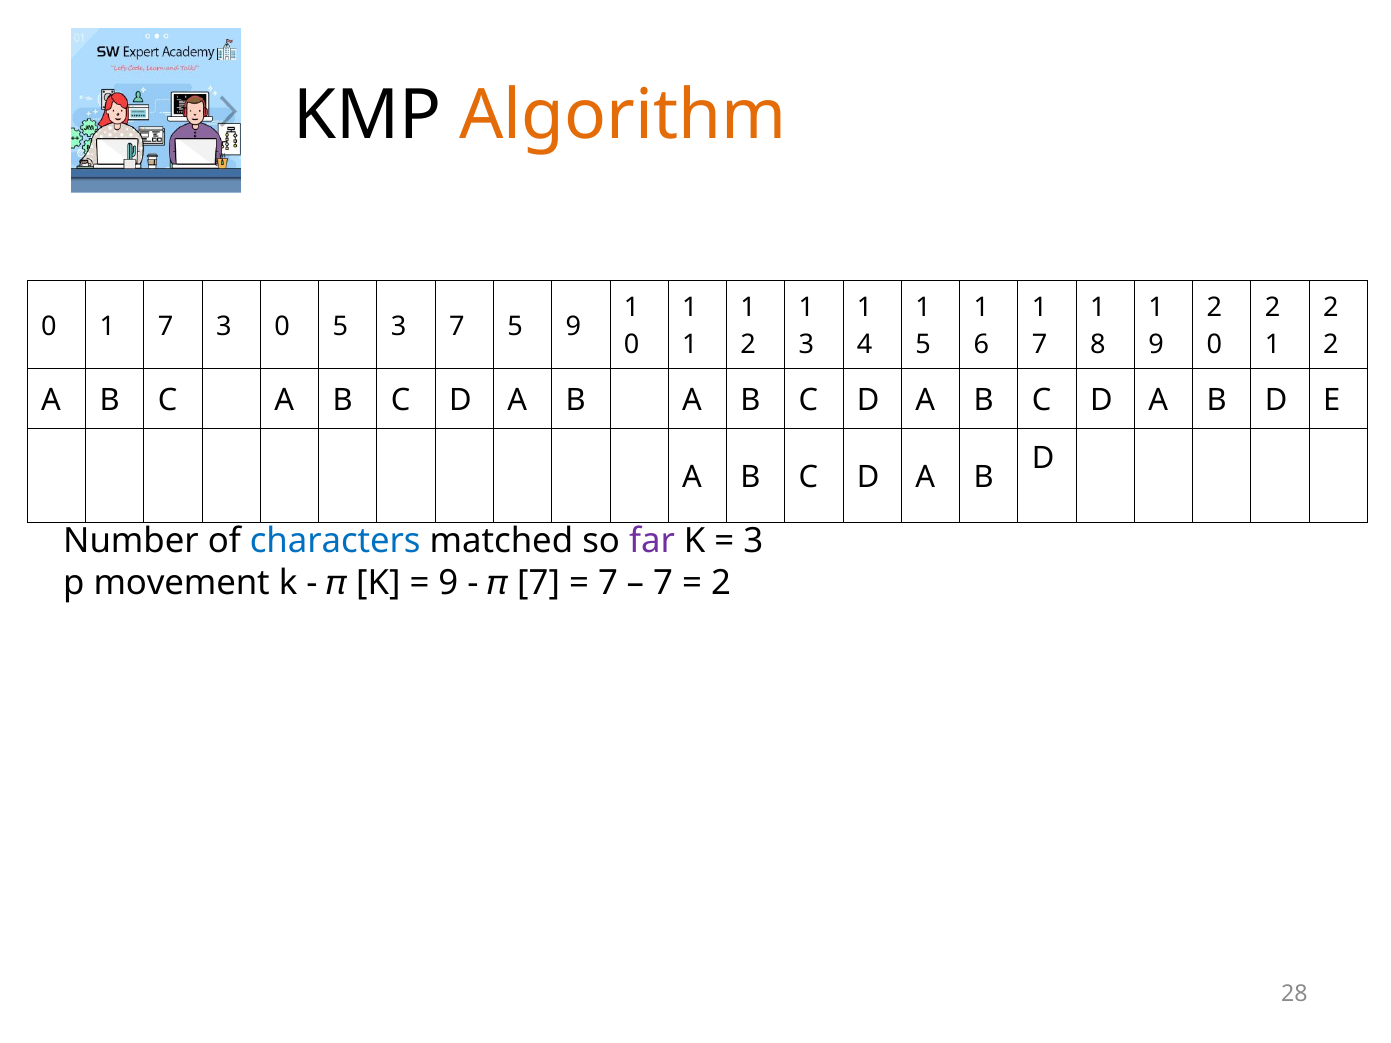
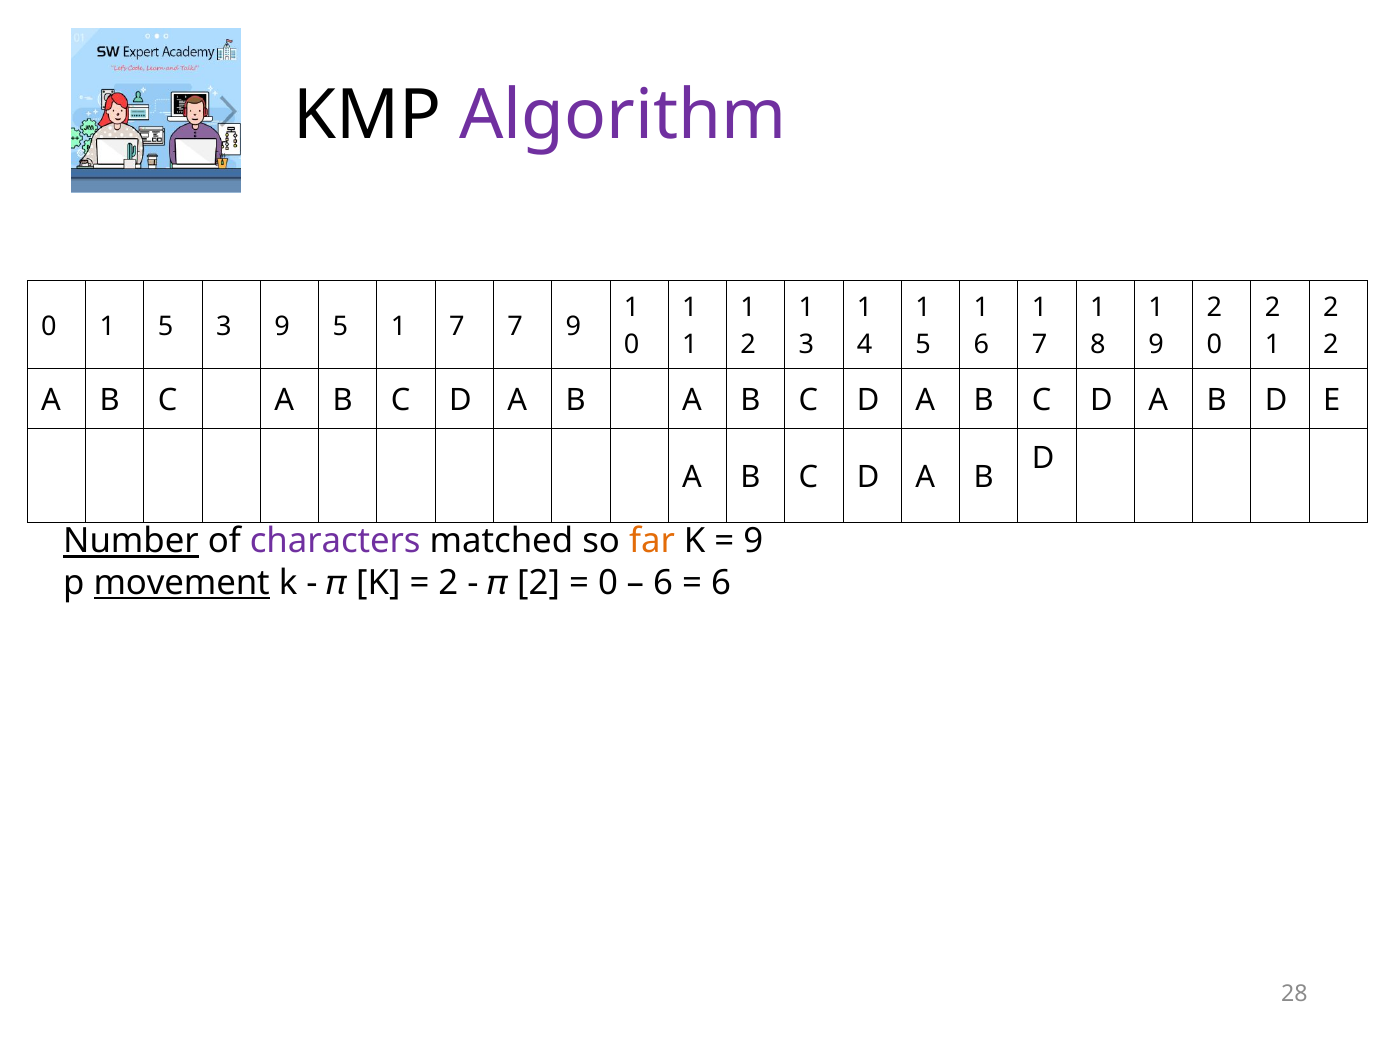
Algorithm colour: orange -> purple (623, 116)
0 1 7: 7 -> 5 (166, 326)
3 0: 0 -> 9 (282, 326)
3: 3 -> 1 (399, 326)
7 5: 5 -> 7 (515, 326)
Number underline: none -> present (131, 542)
characters colour: blue -> purple (335, 542)
far colour: purple -> orange (652, 542)
3: 3 -> 9 (753, 542)
movement underline: none -> present (182, 583)
9: 9 -> 2 (448, 583)
7: 7 -> 2 (539, 583)
7: 7 -> 0 (608, 583)
7: 7 -> 6 (663, 583)
2: 2 -> 6 (721, 583)
